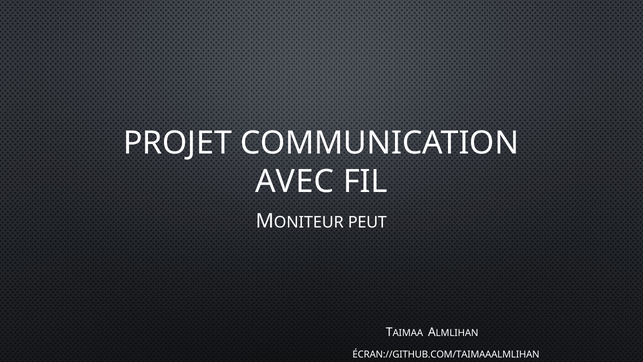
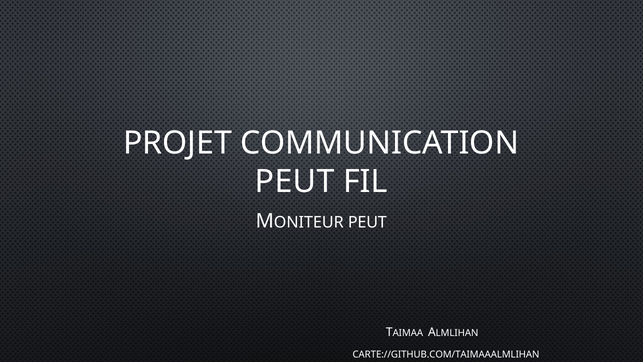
AVEC: AVEC -> PEUT (295, 181)
ÉCRAN://GITHUB.COM/TAIMAAALMLIHAN: ÉCRAN://GITHUB.COM/TAIMAAALMLIHAN -> CARTE://GITHUB.COM/TAIMAAALMLIHAN (446, 354)
